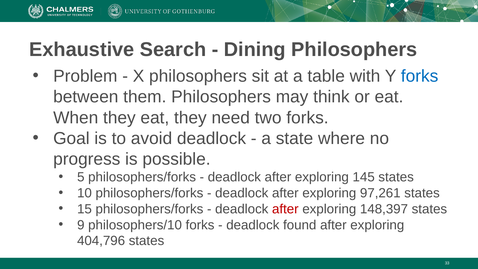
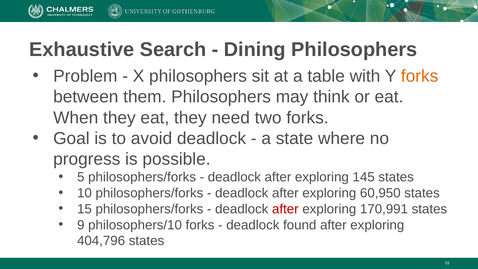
forks colour: blue -> orange (420, 76)
97,261: 97,261 -> 60,950 (380, 193)
148,397: 148,397 -> 170,991 (384, 209)
